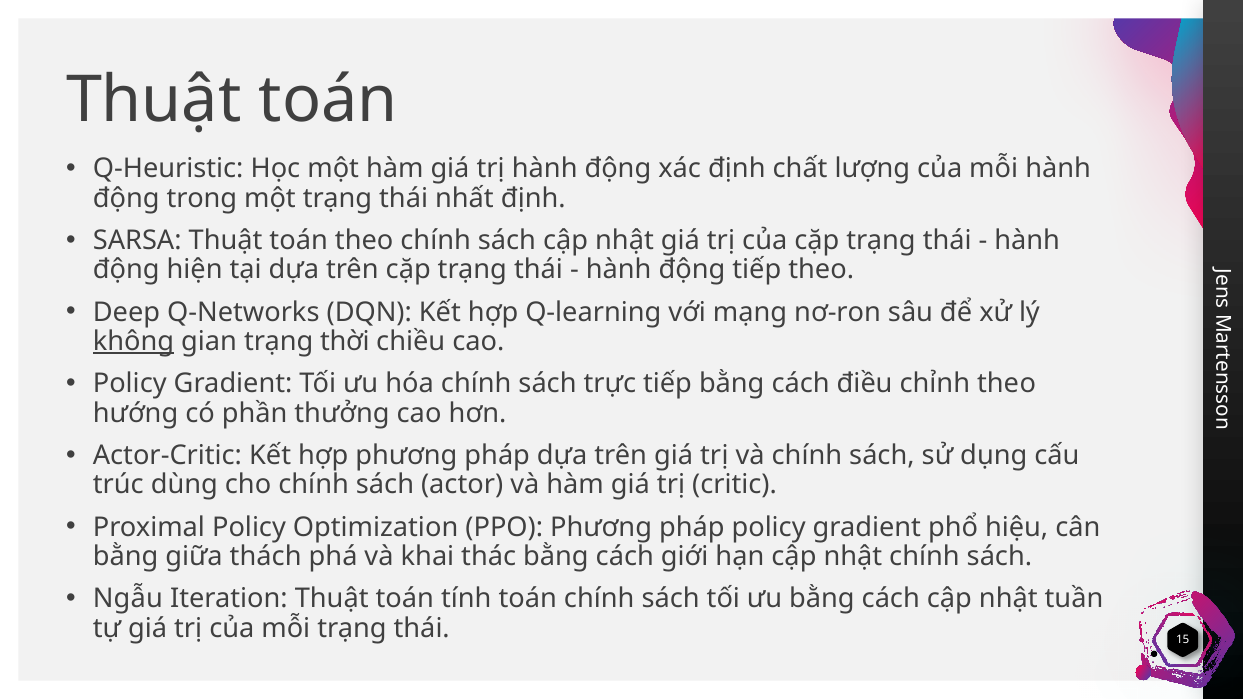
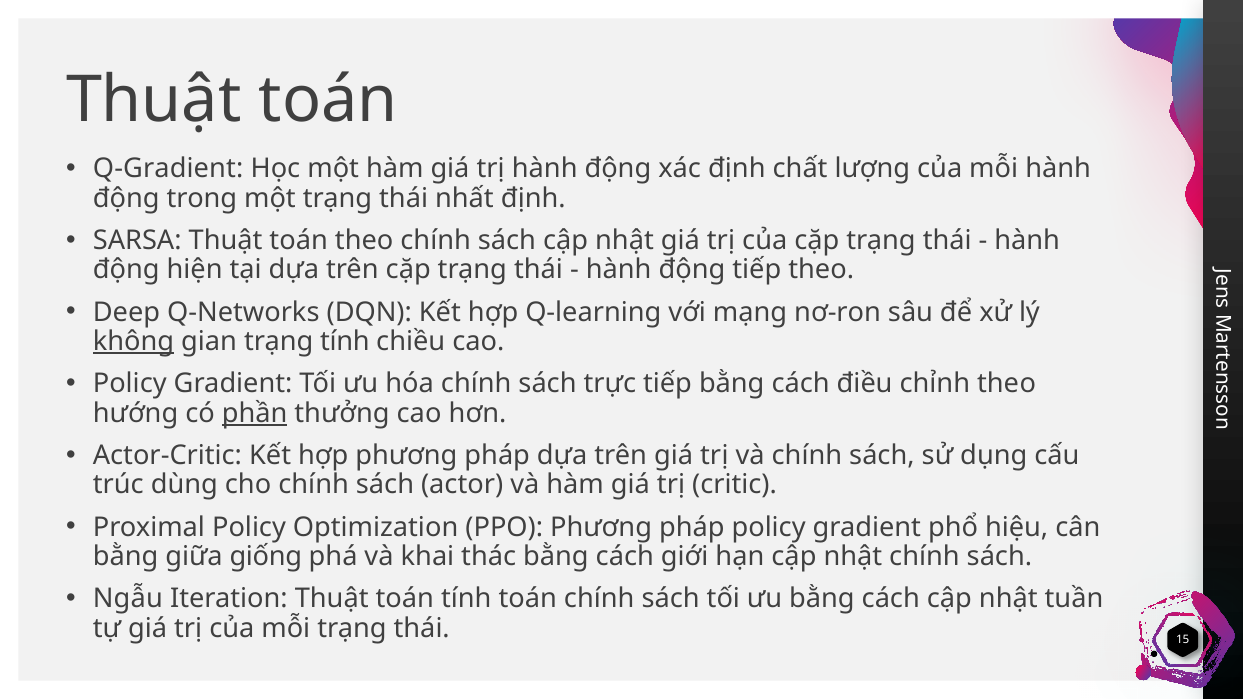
Q-Heuristic: Q-Heuristic -> Q-Gradient (168, 169)
trạng thời: thời -> tính (345, 342)
phần underline: none -> present (255, 413)
thách: thách -> giống (266, 557)
